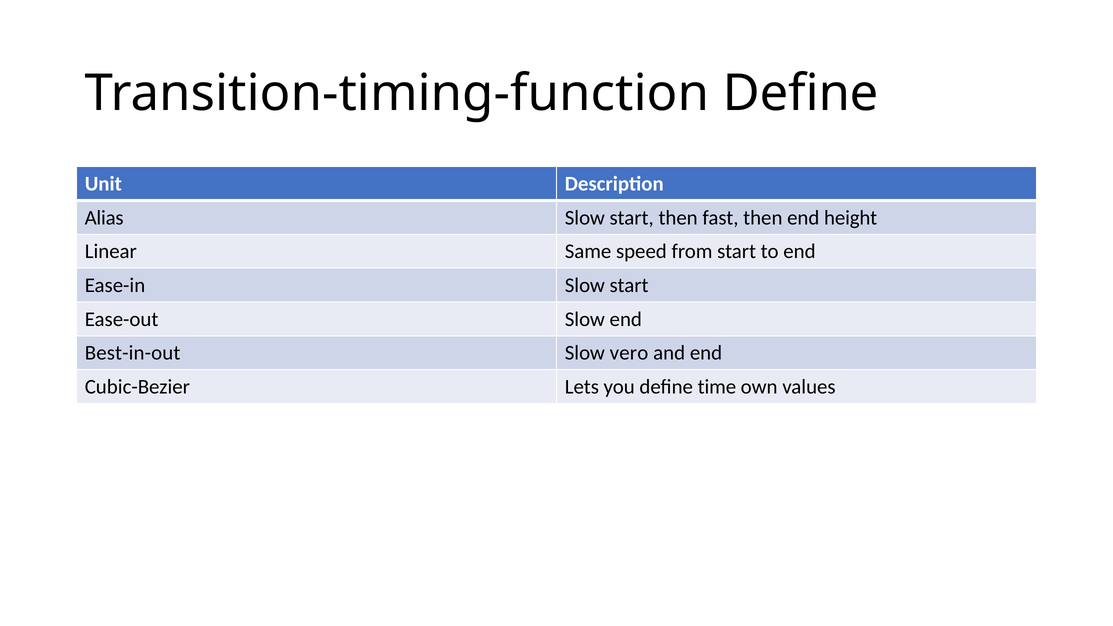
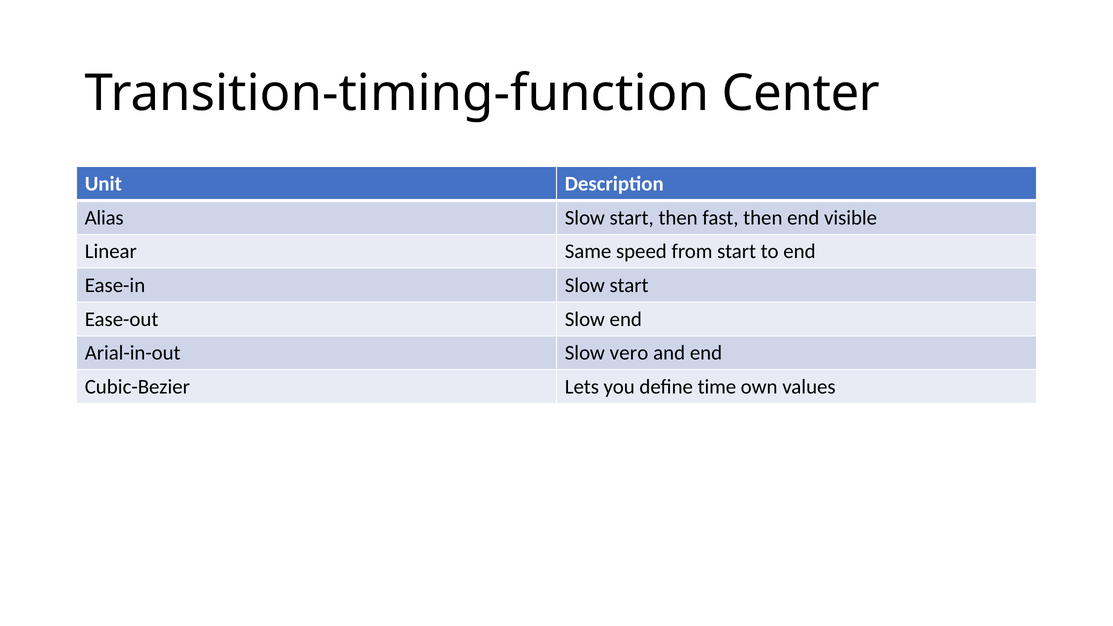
Transition-timing-function Define: Define -> Center (801, 93)
height: height -> visible (851, 218)
Best-in-out: Best-in-out -> Arial-in-out (133, 353)
